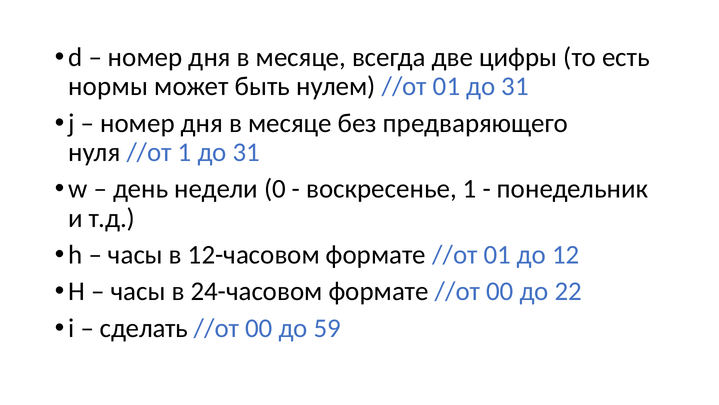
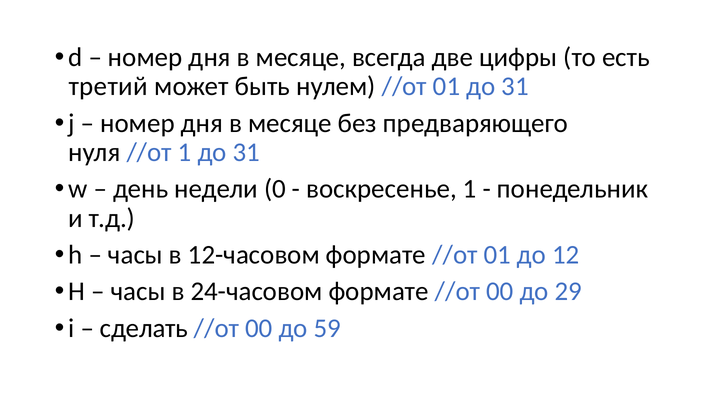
нормы: нормы -> третий (108, 86)
22: 22 -> 29 (568, 291)
